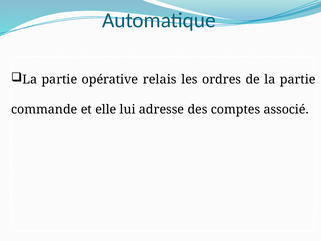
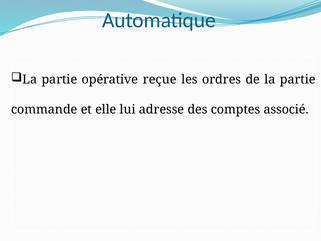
relais: relais -> reçue (160, 80)
